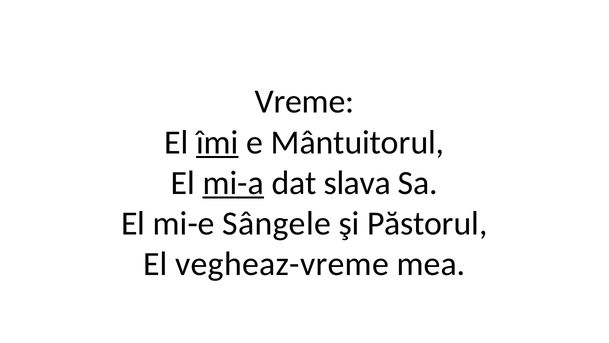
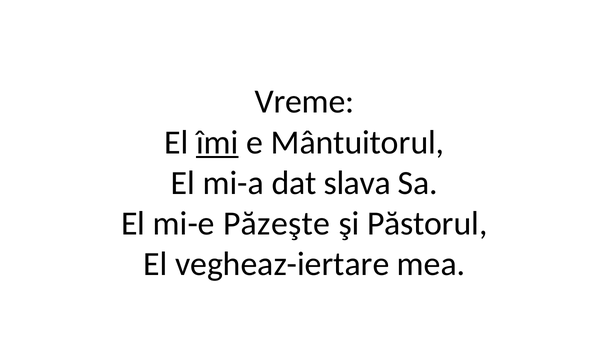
mi-a underline: present -> none (233, 183)
Sângele: Sângele -> Păzeşte (277, 223)
vegheaz-vreme: vegheaz-vreme -> vegheaz-iertare (282, 264)
